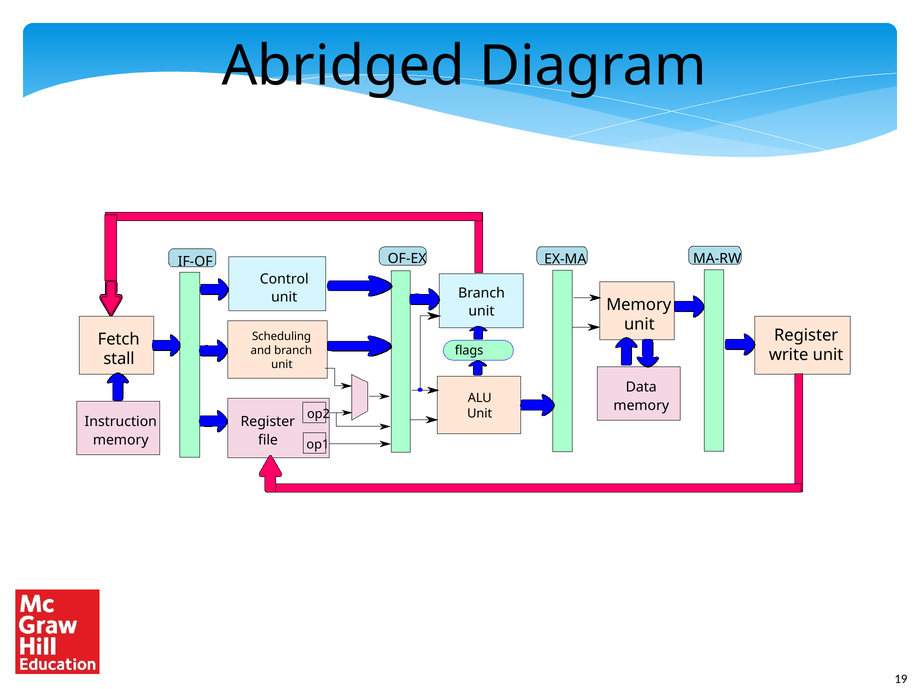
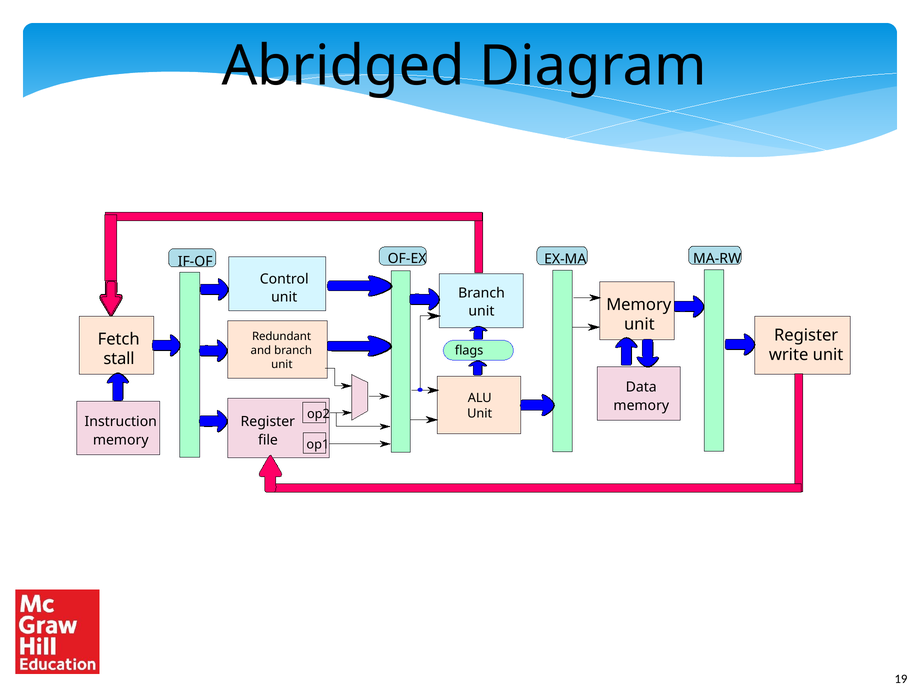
Scheduling: Scheduling -> Redundant (282, 337)
